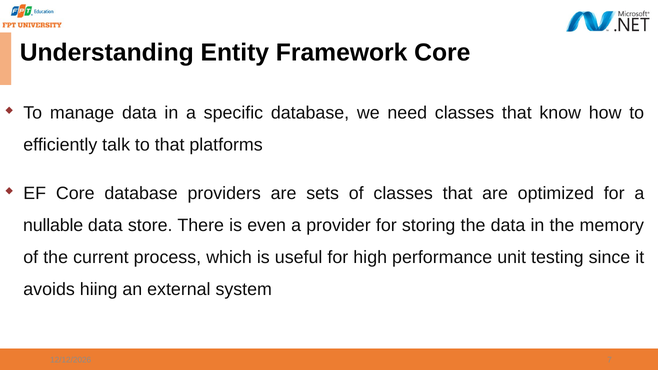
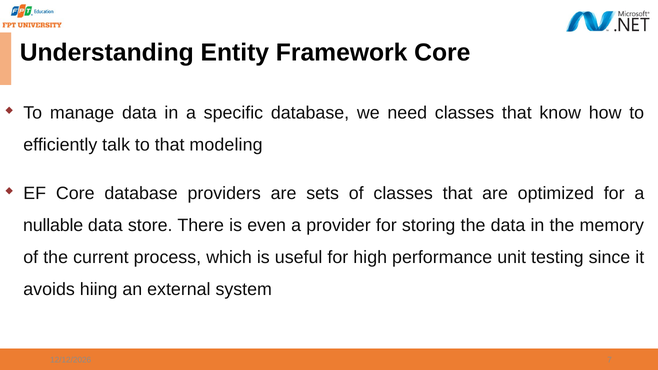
platforms: platforms -> modeling (226, 145)
